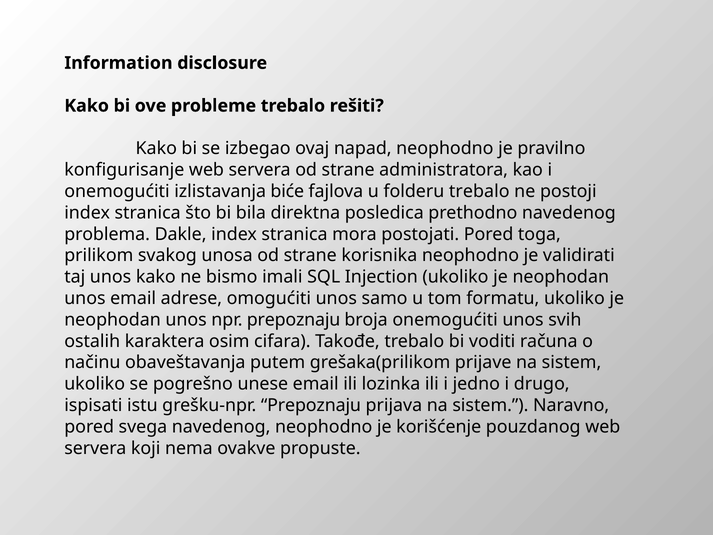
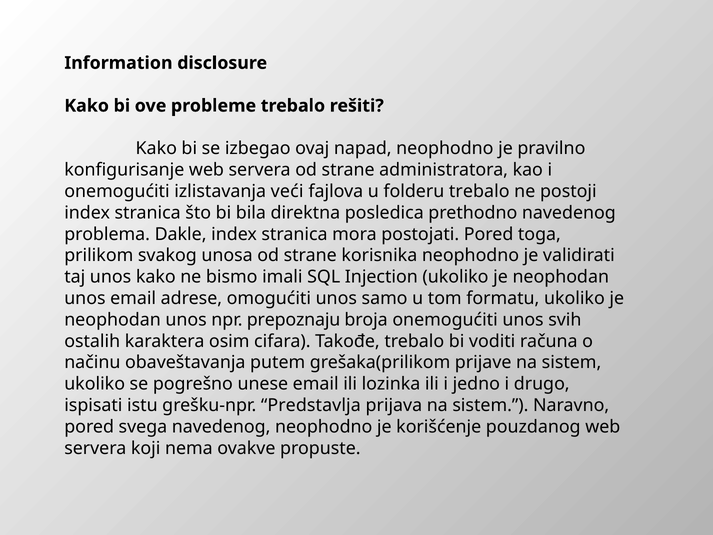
biće: biće -> veći (287, 191)
grešku-npr Prepoznaju: Prepoznaju -> Predstavlja (311, 405)
